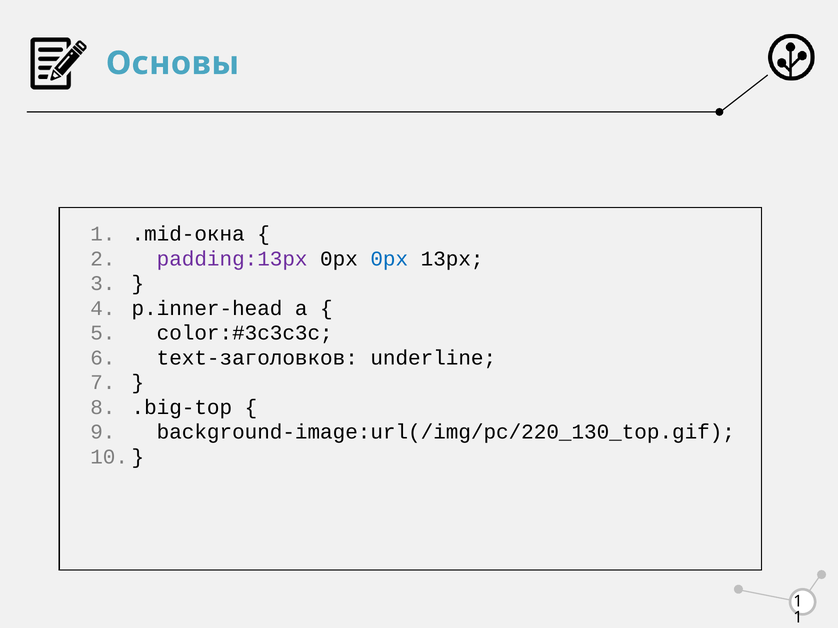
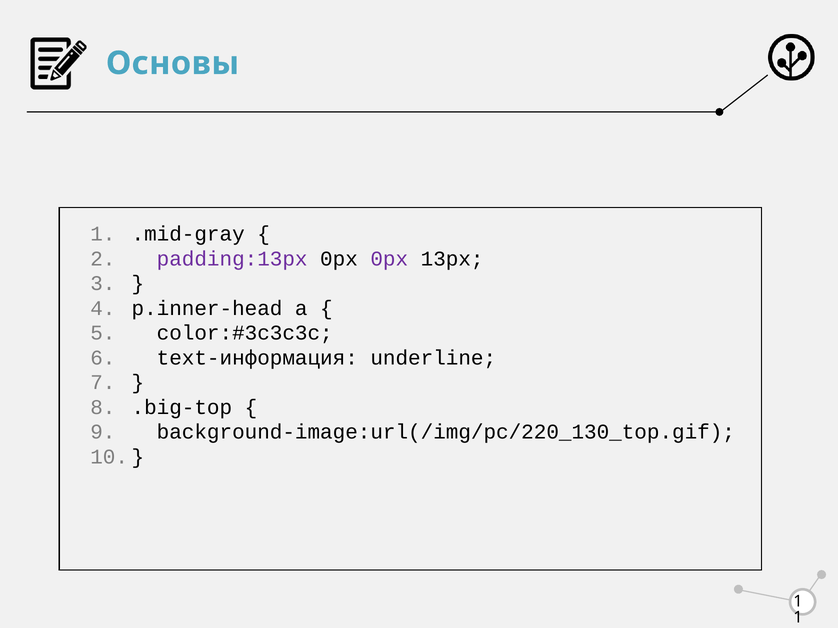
.mid-окна: .mid-окна -> .mid-gray (188, 234)
0px colour: blue -> purple (389, 259)
text-заголовков: text-заголовков -> text-информация (257, 358)
